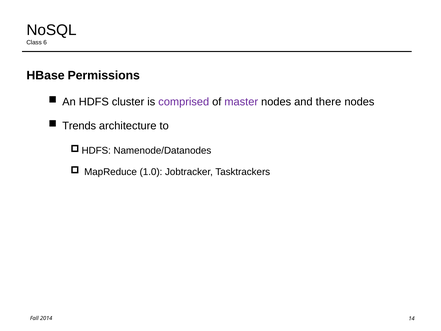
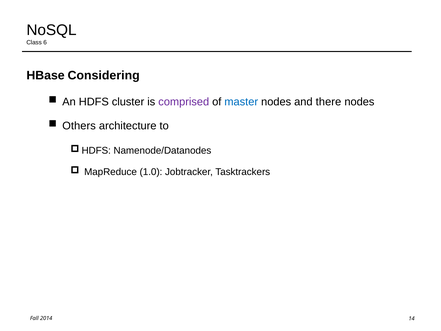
Permissions: Permissions -> Considering (104, 75)
master colour: purple -> blue (241, 102)
Trends: Trends -> Others (79, 126)
